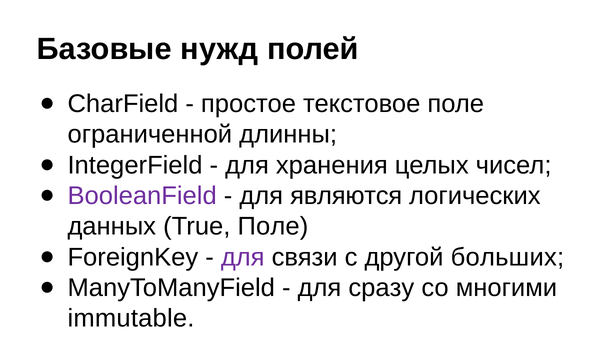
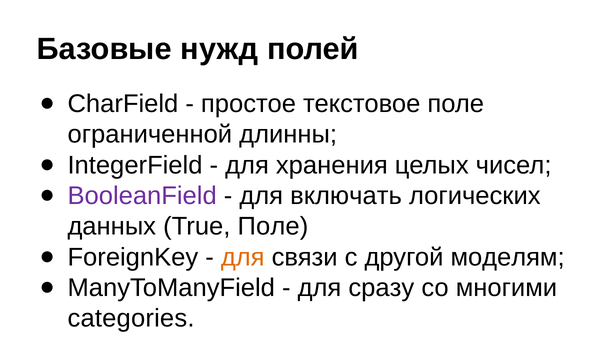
являются: являются -> включать (346, 196)
для colour: purple -> orange (243, 257)
больших: больших -> моделям (508, 257)
immutable: immutable -> categories (131, 319)
